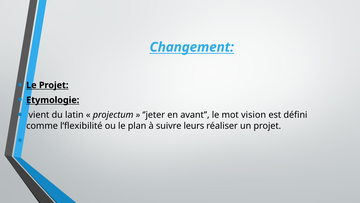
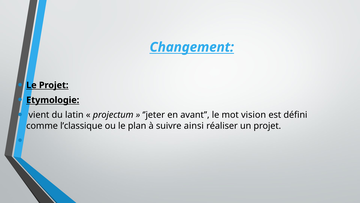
l’flexibilité: l’flexibilité -> l’classique (81, 125)
leurs: leurs -> ainsi (194, 125)
